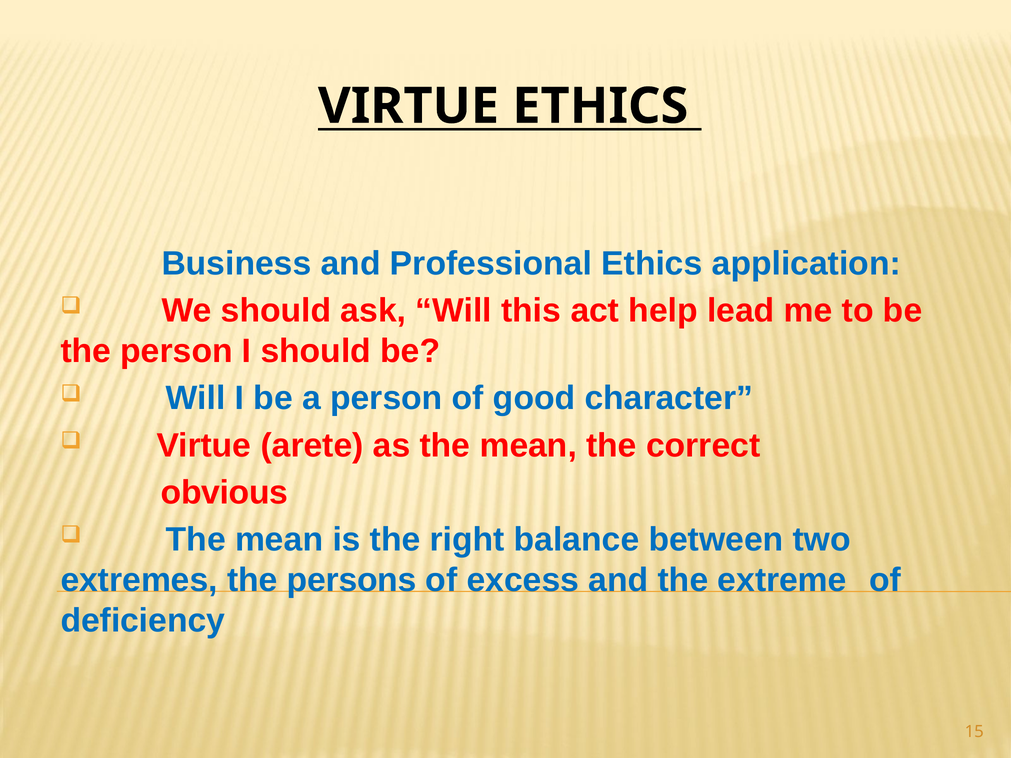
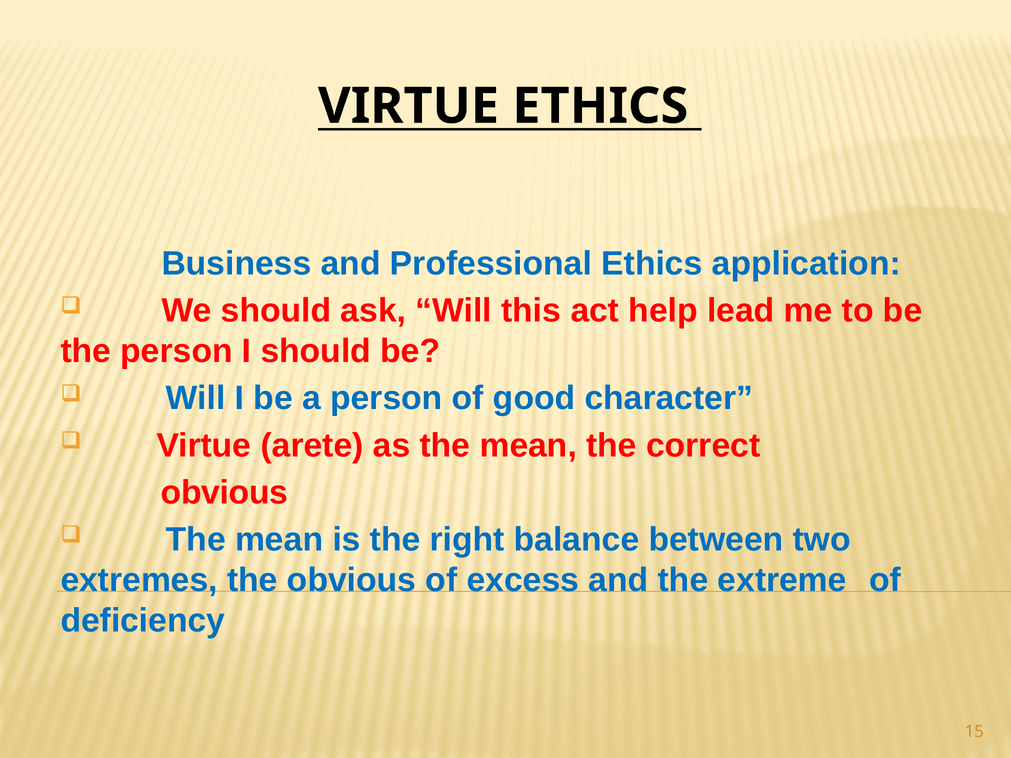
the persons: persons -> obvious (352, 580)
